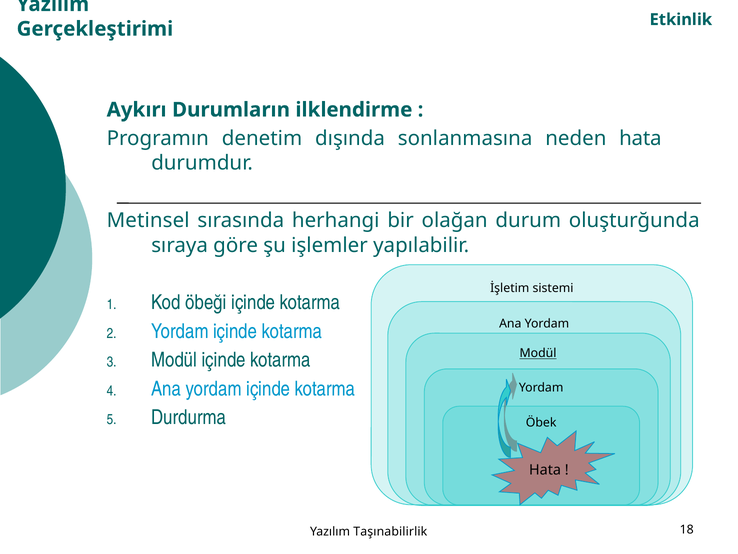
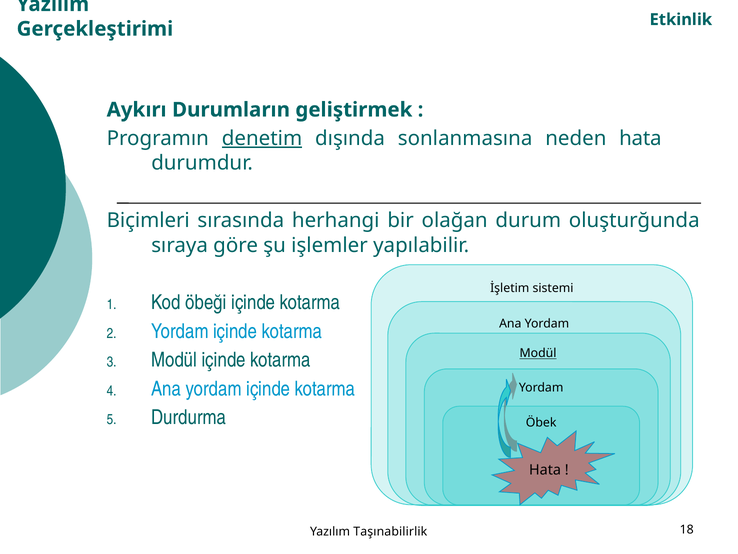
ilklendirme: ilklendirme -> geliştirmek (354, 110)
denetim underline: none -> present (262, 138)
Metinsel: Metinsel -> Biçimleri (148, 220)
